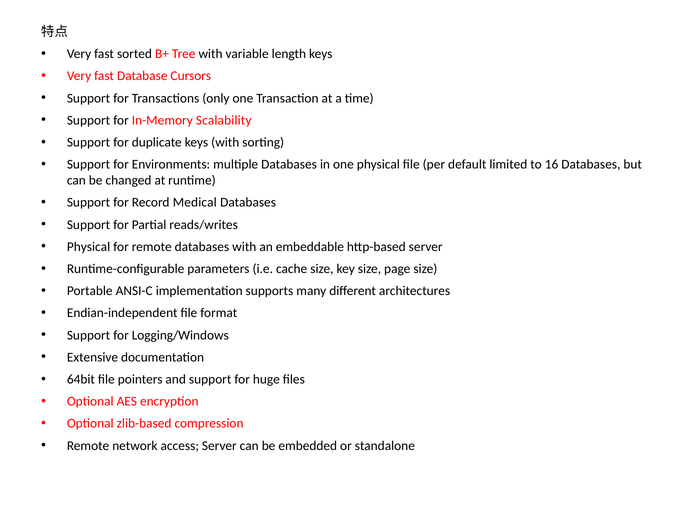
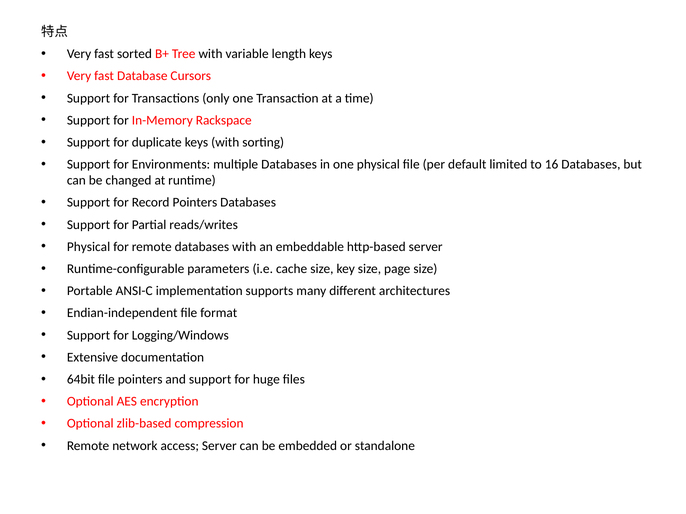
Scalability: Scalability -> Rackspace (224, 120)
Record Medical: Medical -> Pointers (195, 203)
